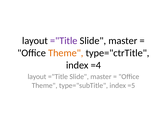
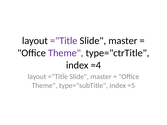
Theme colour: orange -> purple (66, 53)
